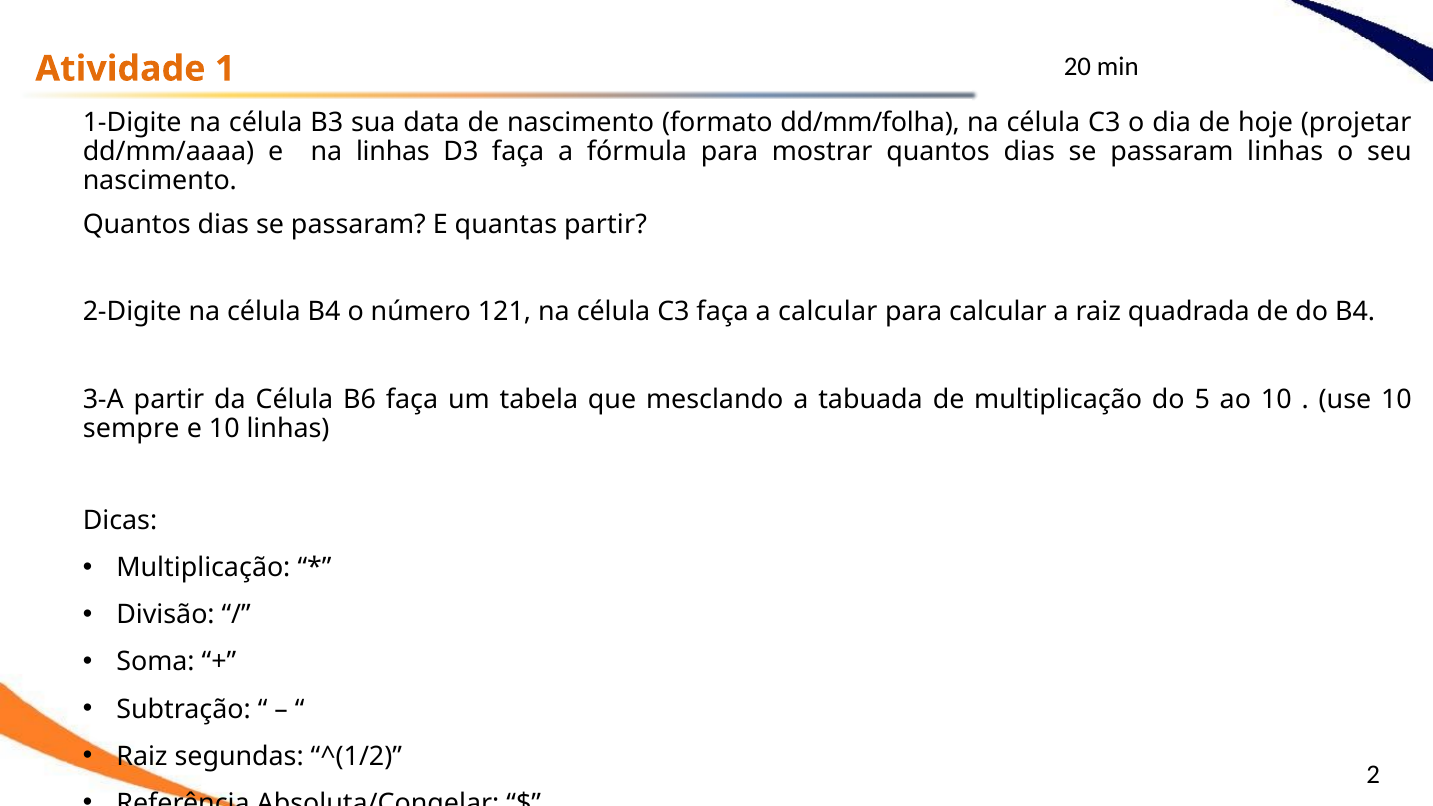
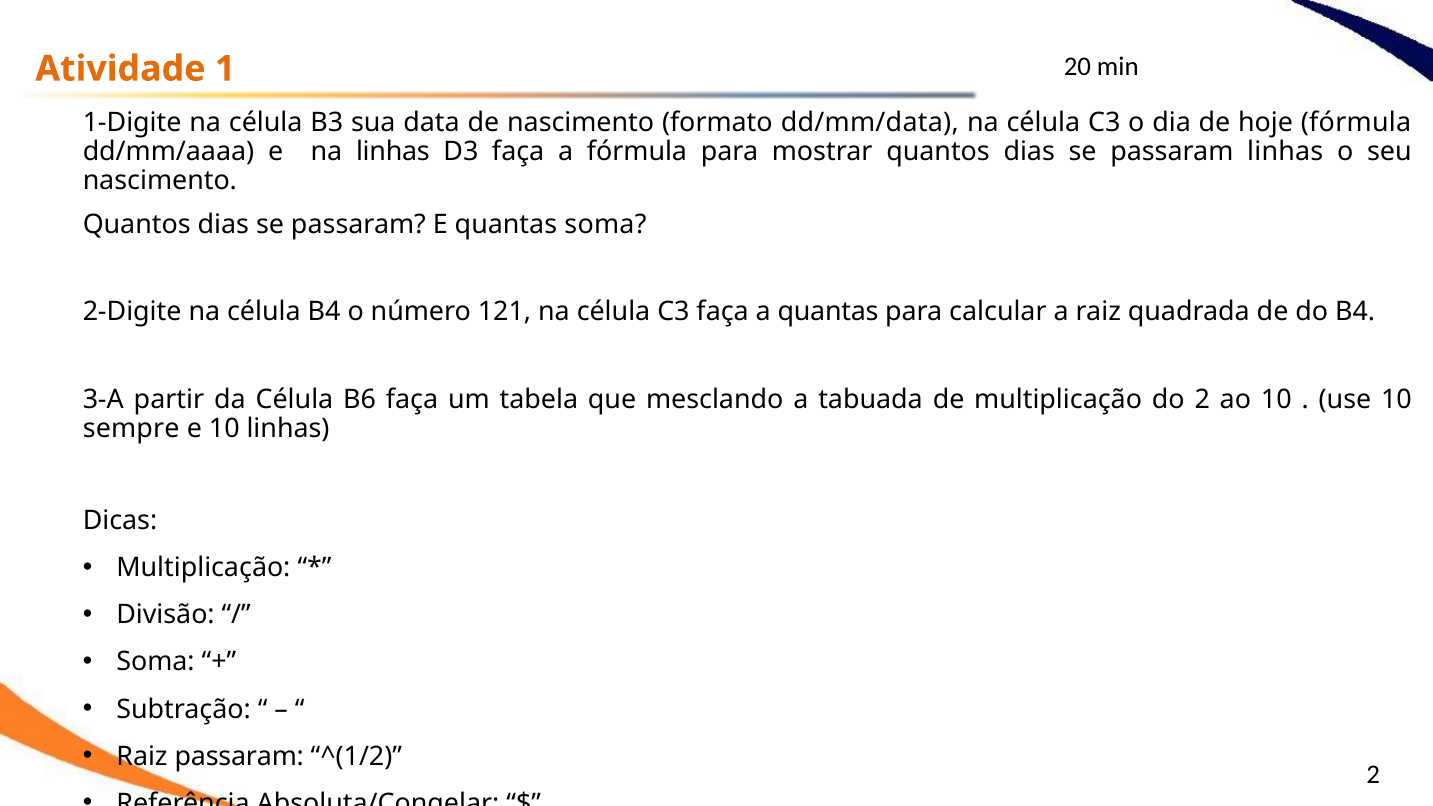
dd/mm/folha: dd/mm/folha -> dd/mm/data (870, 122)
hoje projetar: projetar -> fórmula (1356, 122)
quantas partir: partir -> soma (605, 224)
a calcular: calcular -> quantas (828, 312)
do 5: 5 -> 2 (1202, 400)
Raiz segundas: segundas -> passaram (239, 756)
